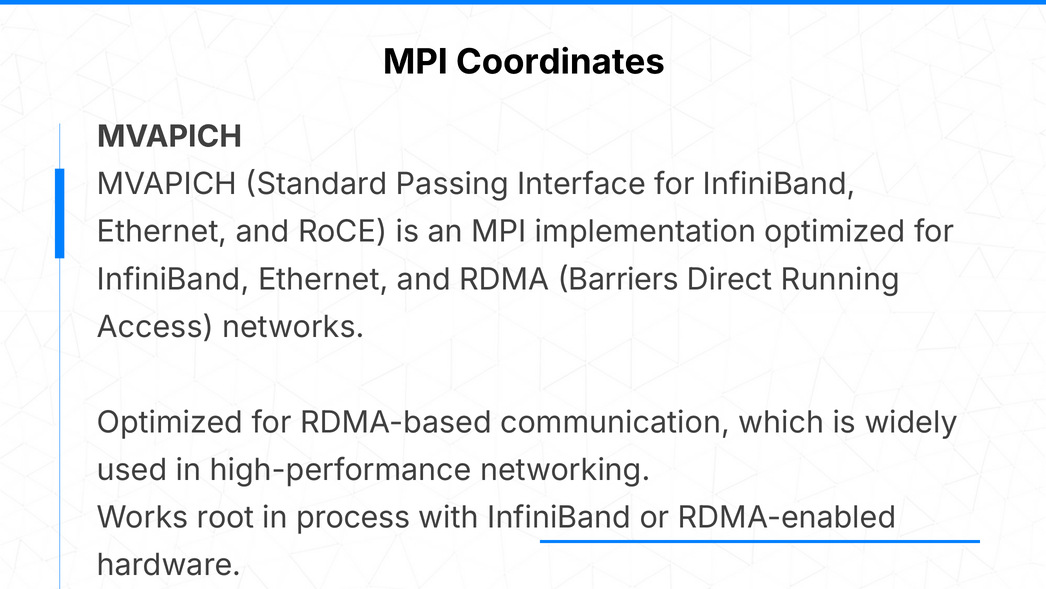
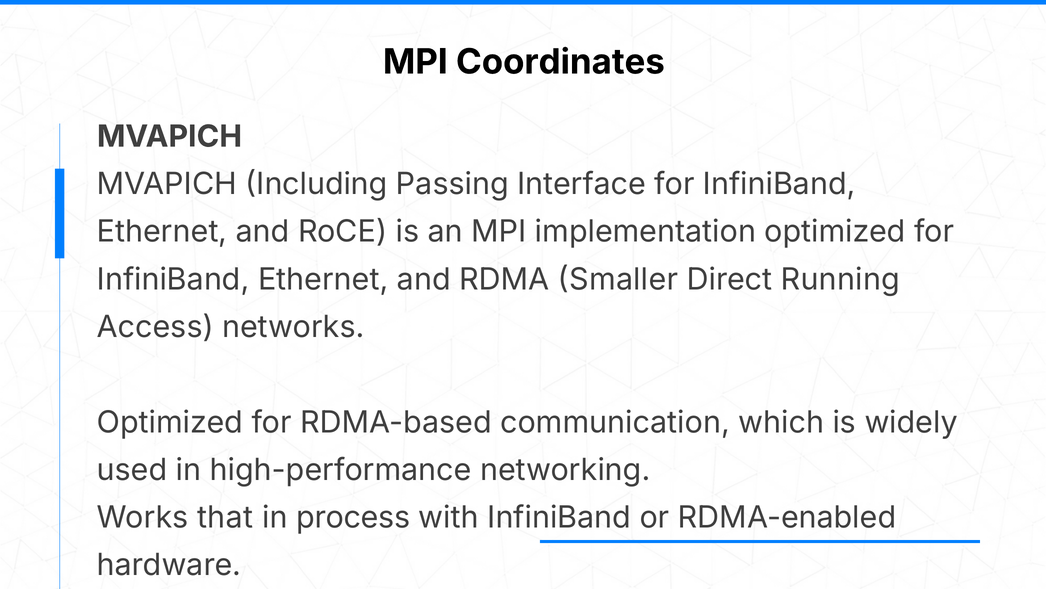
Standard: Standard -> Including (317, 184)
Barriers: Barriers -> Smaller (618, 279)
root: root -> that (225, 517)
